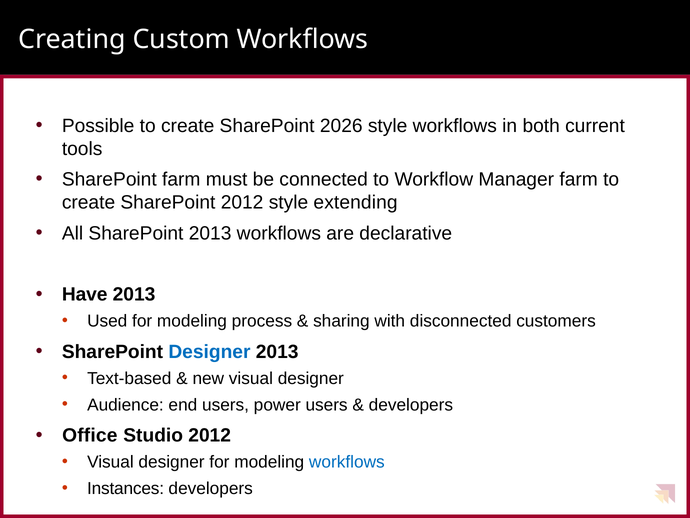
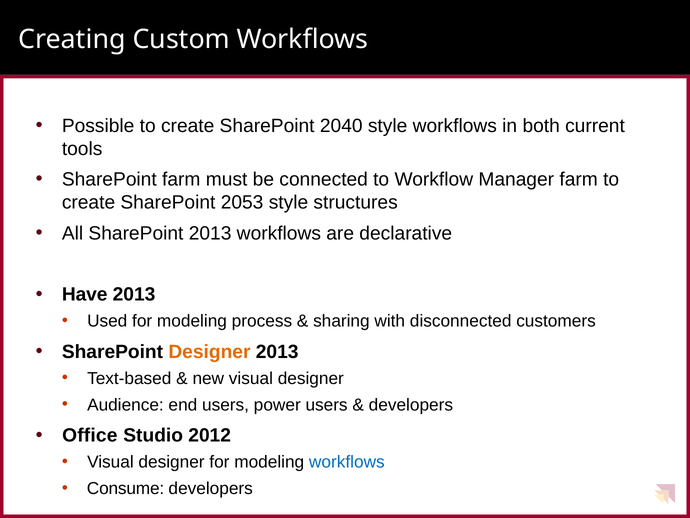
2026: 2026 -> 2040 (341, 126)
SharePoint 2012: 2012 -> 2053 (242, 202)
extending: extending -> structures (356, 202)
Designer colour: blue -> orange (209, 352)
Instances: Instances -> Consume (126, 488)
